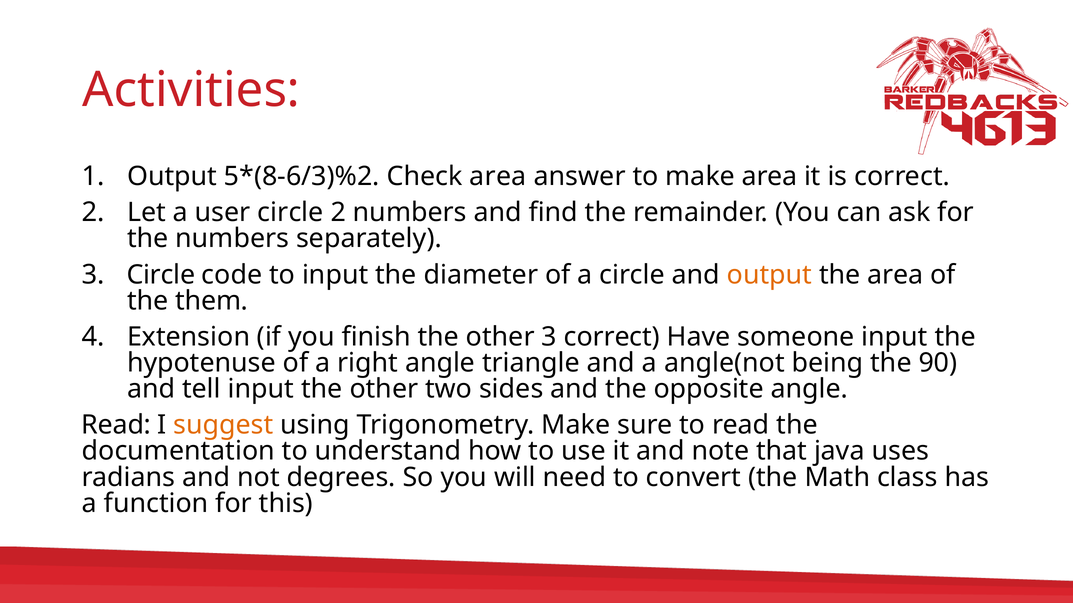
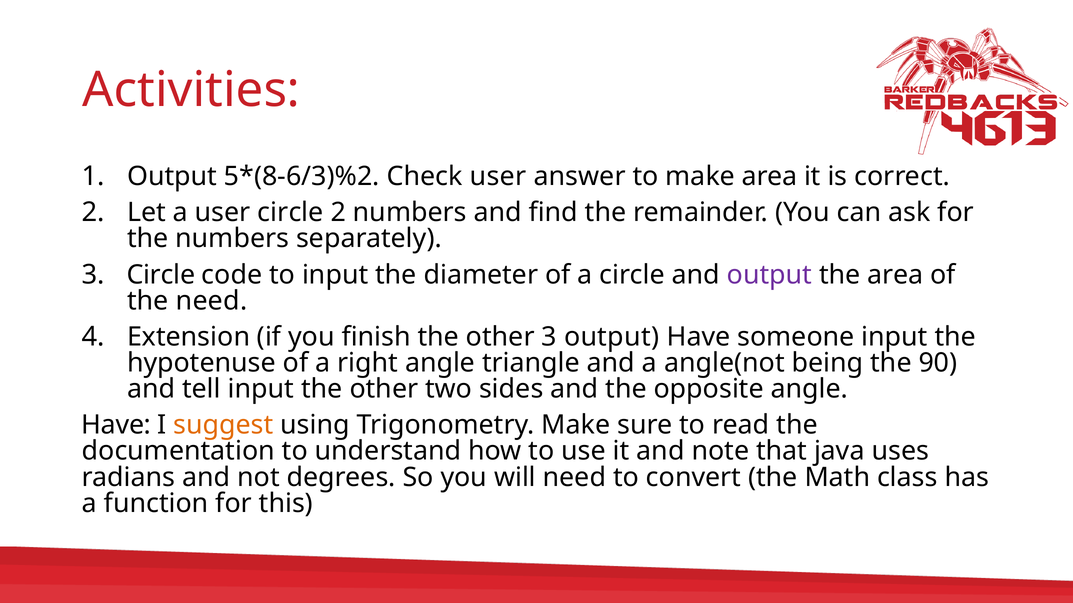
Check area: area -> user (498, 177)
output colour: orange -> purple (769, 275)
the them: them -> need (211, 301)
3 correct: correct -> output (612, 337)
Read: Read -> Have (116, 425)
